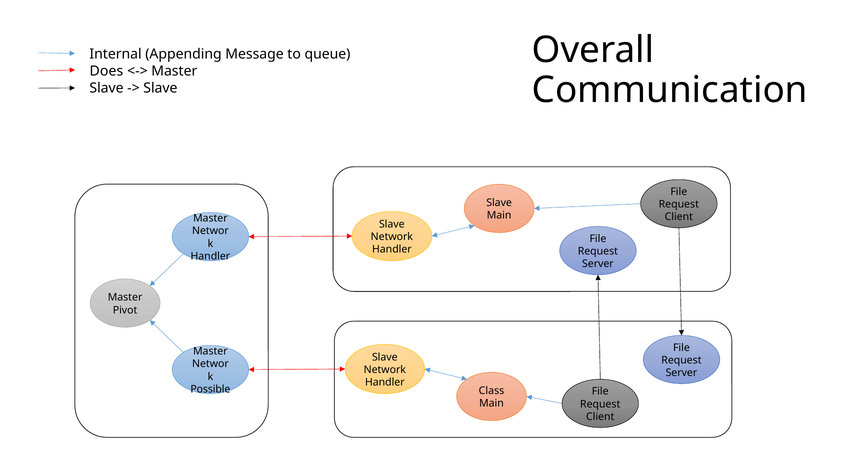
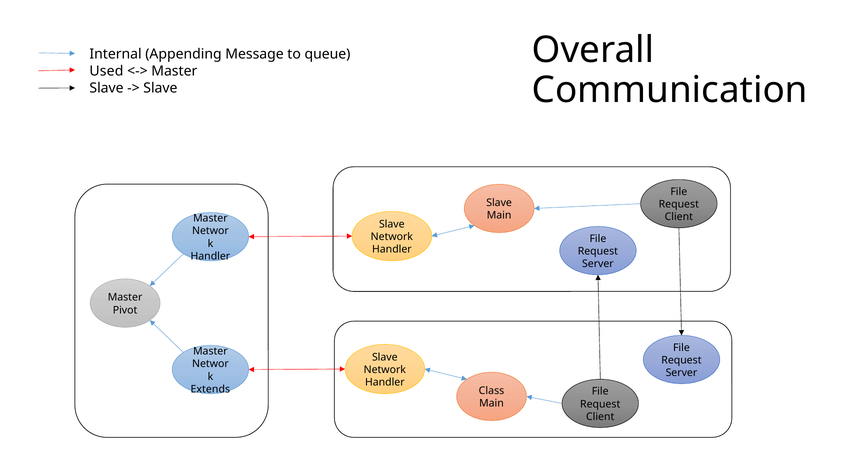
Does: Does -> Used (106, 71)
Possible: Possible -> Extends (210, 389)
